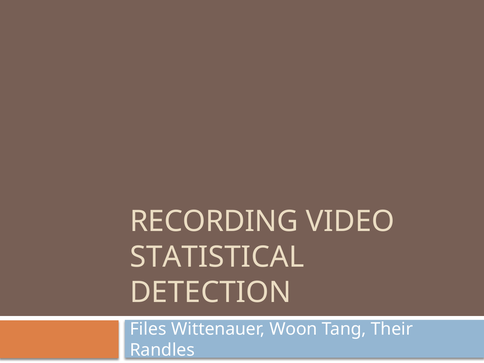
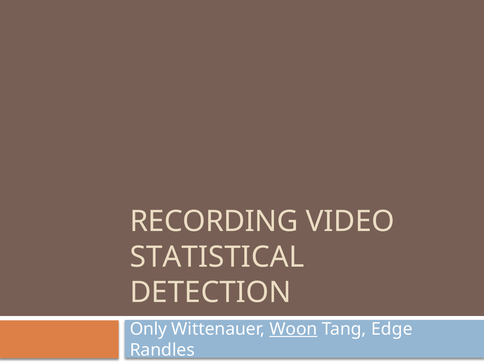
Files: Files -> Only (148, 329)
Woon underline: none -> present (293, 329)
Their: Their -> Edge (392, 329)
